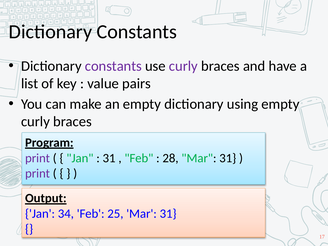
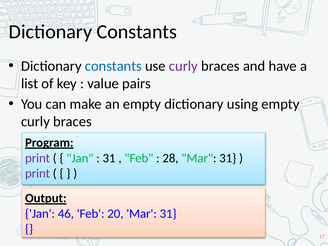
constants colour: purple -> blue (113, 66)
34: 34 -> 46 (66, 214)
25: 25 -> 20 (115, 214)
